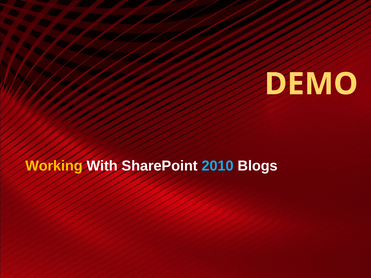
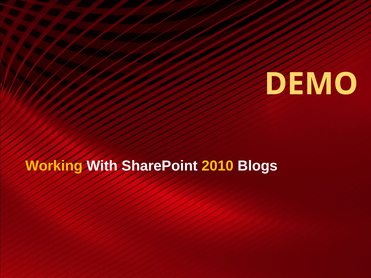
2010 colour: light blue -> yellow (218, 166)
